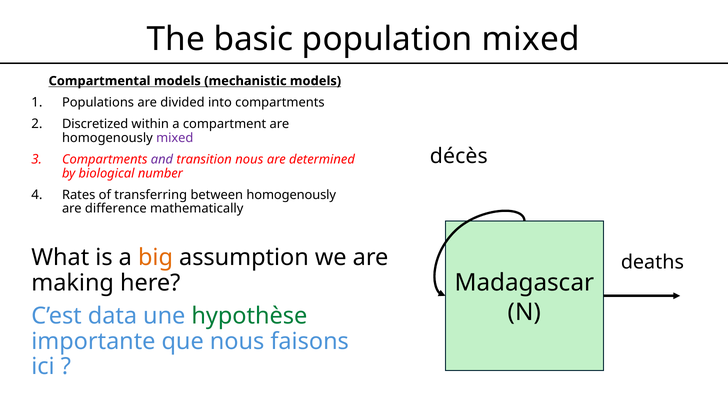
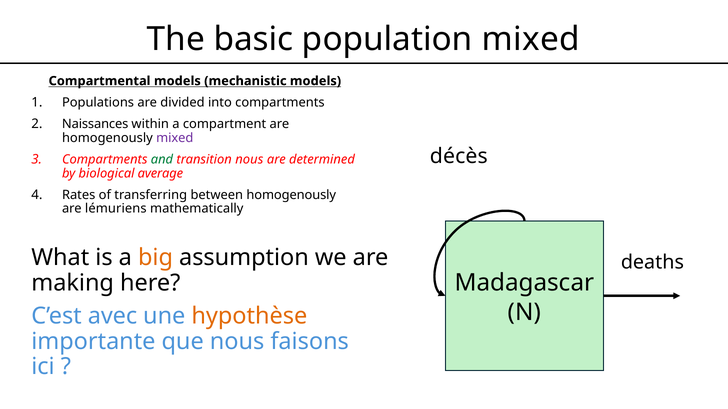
Discretized: Discretized -> Naissances (95, 124)
and colour: purple -> green (162, 160)
number: number -> average (160, 173)
difference: difference -> lémuriens (116, 209)
data: data -> avec (113, 316)
hypothèse colour: green -> orange (249, 316)
